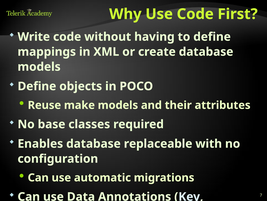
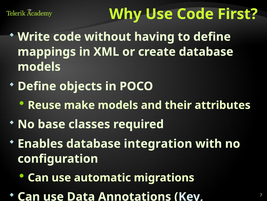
replaceable: replaceable -> integration (158, 143)
